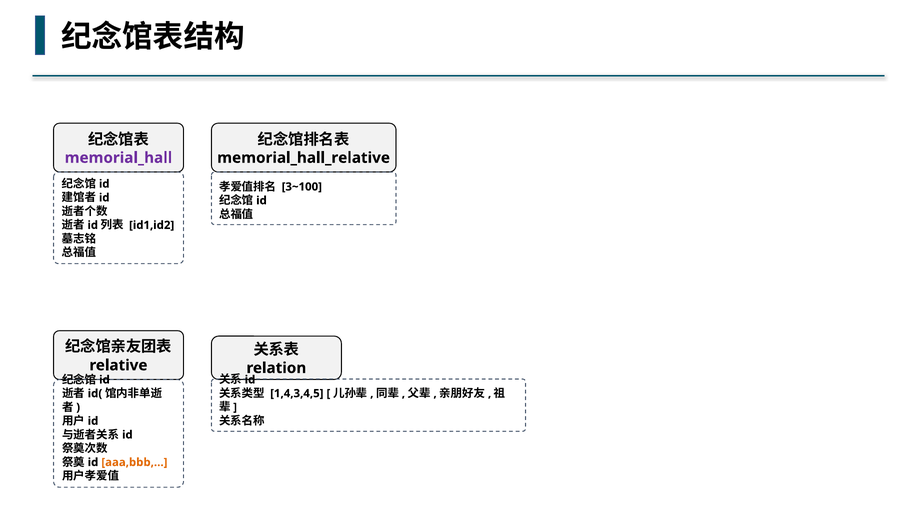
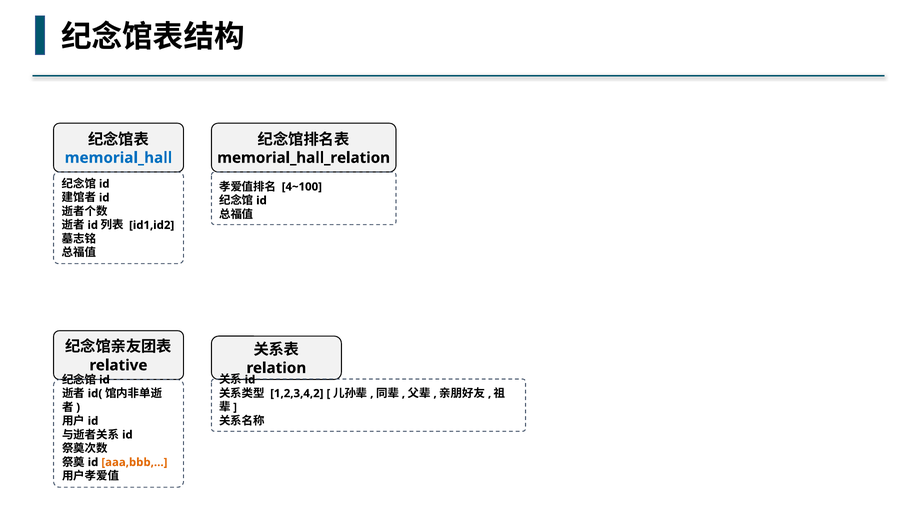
memorial_hall colour: purple -> blue (118, 158)
memorial_hall_relative: memorial_hall_relative -> memorial_hall_relation (304, 158)
3~100: 3~100 -> 4~100 (302, 187)
1,4,3,4,5: 1,4,3,4,5 -> 1,2,3,4,2 (297, 393)
